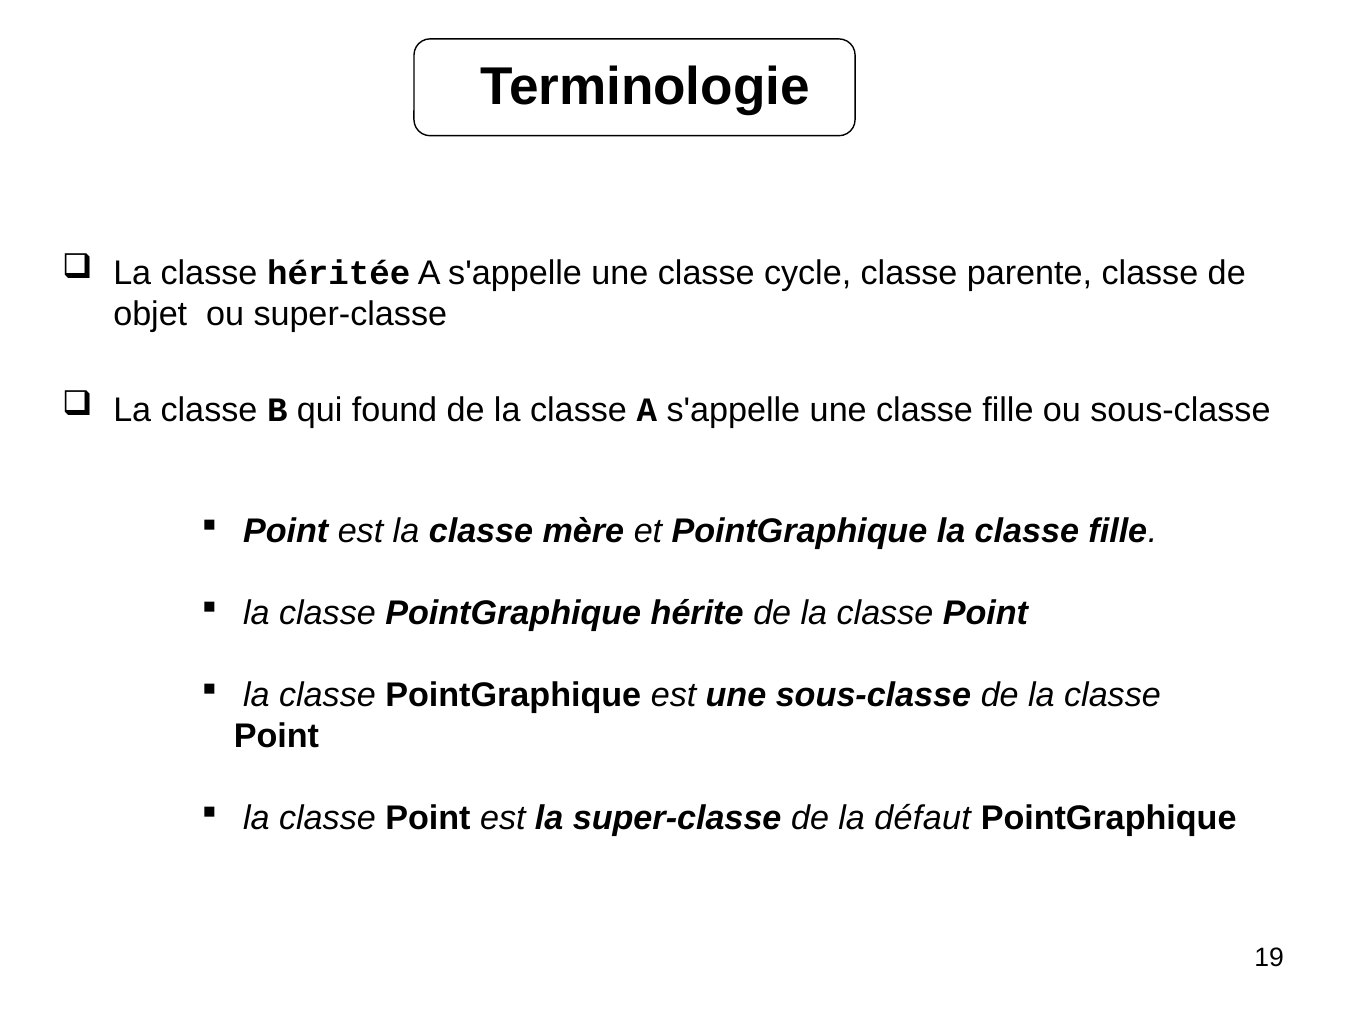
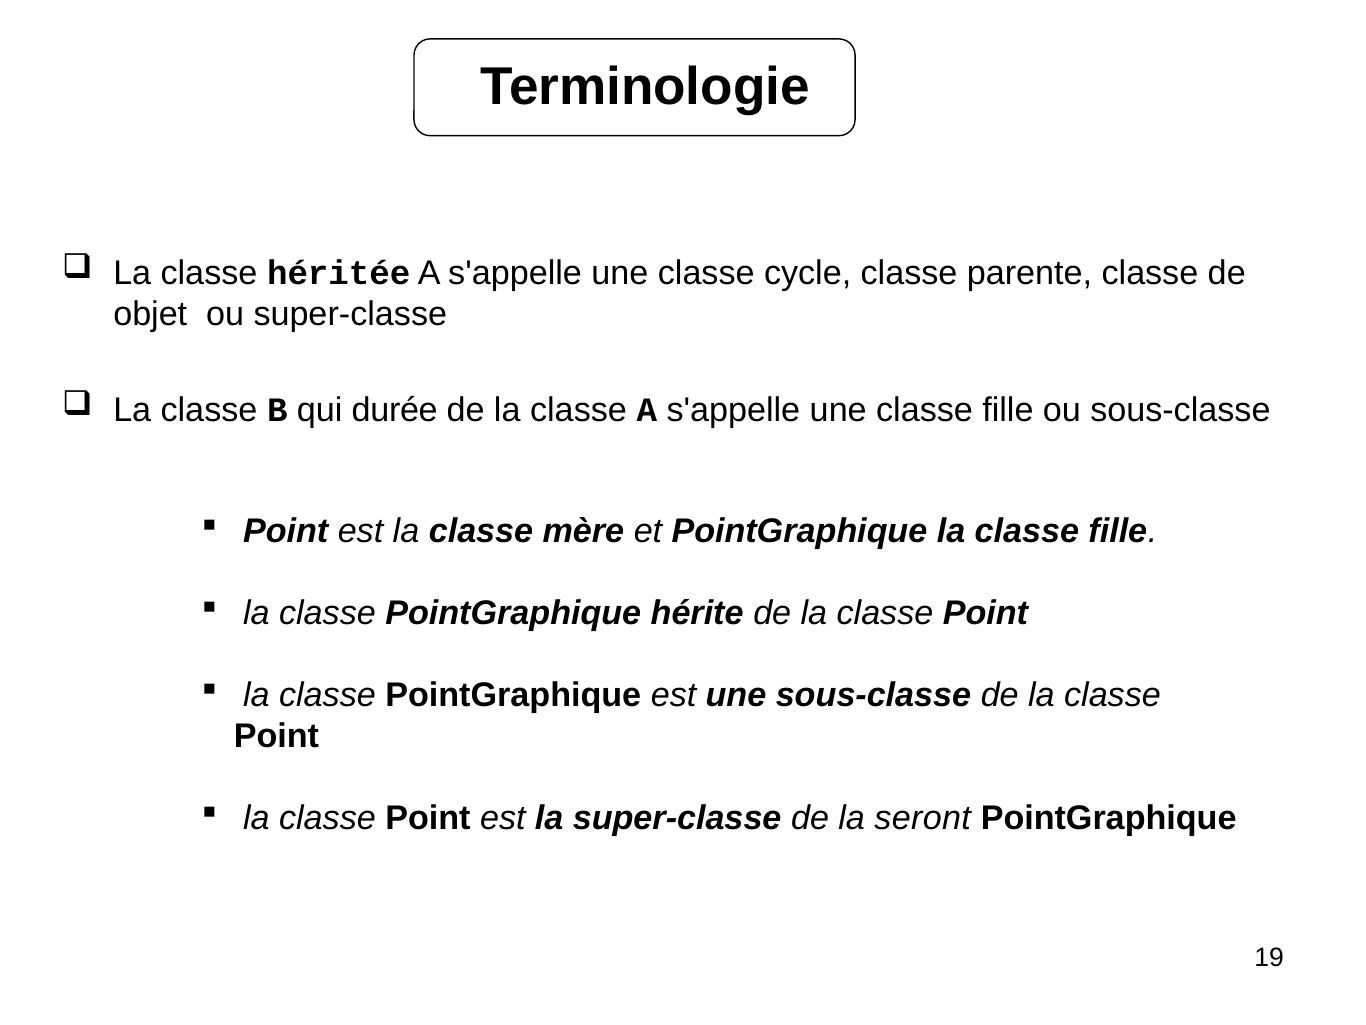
found: found -> durée (395, 410)
défaut: défaut -> seront (923, 818)
